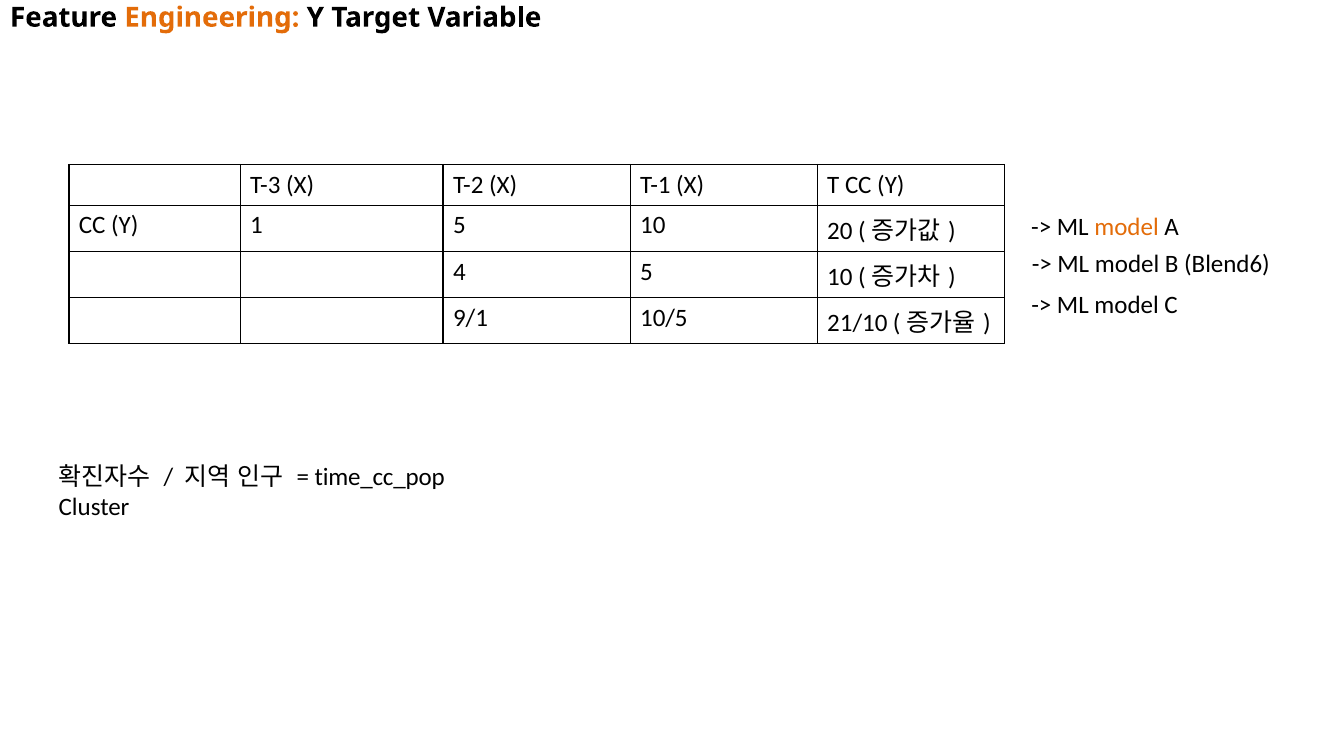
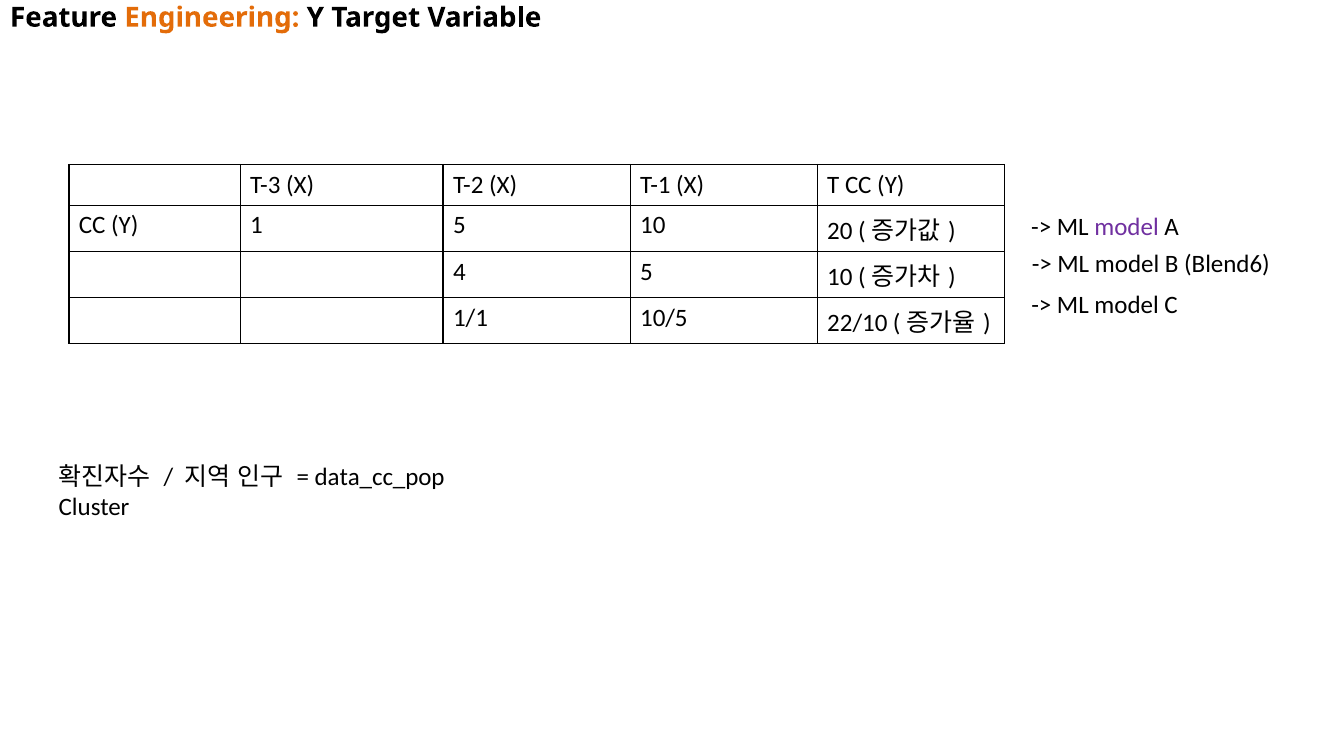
model colour: orange -> purple (1127, 227)
9/1: 9/1 -> 1/1 (470, 318)
21/10: 21/10 -> 22/10 (857, 323)
time_cc_pop: time_cc_pop -> data_cc_pop (380, 477)
